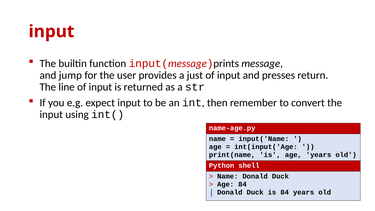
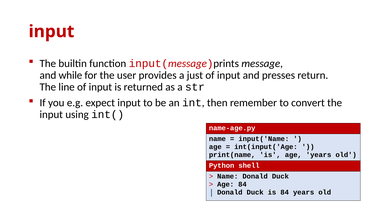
jump: jump -> while (70, 75)
